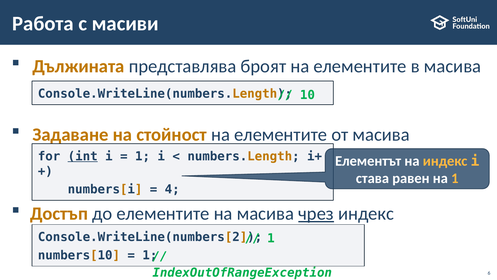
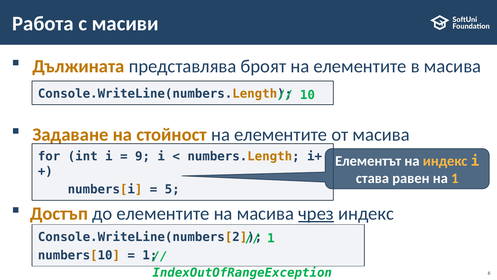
int underline: present -> none (83, 156)
1: 1 -> 9 (143, 156)
4: 4 -> 5 (172, 189)
